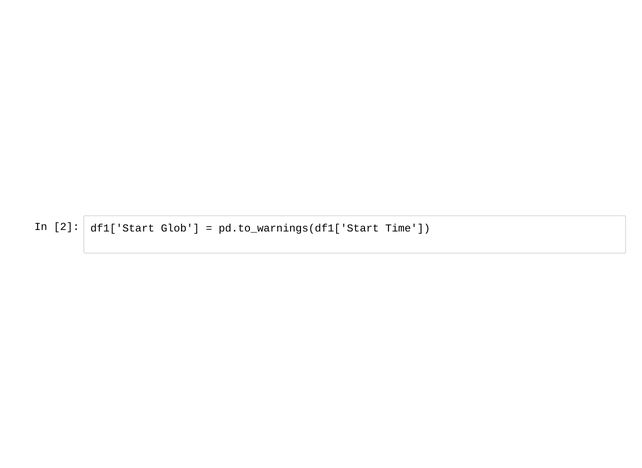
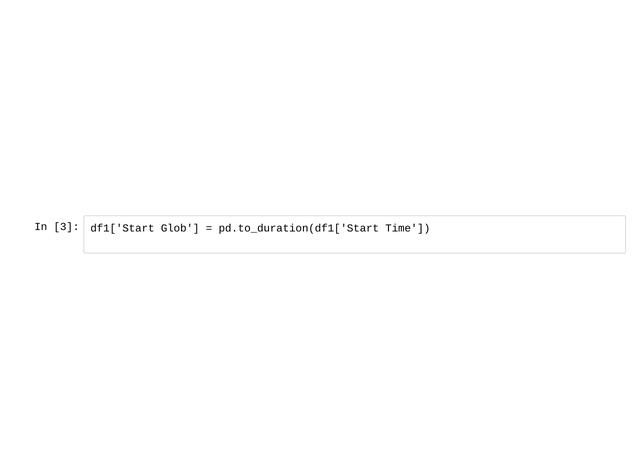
2: 2 -> 3 (67, 227)
pd.to_warnings(df1['Start: pd.to_warnings(df1['Start -> pd.to_duration(df1['Start (299, 228)
